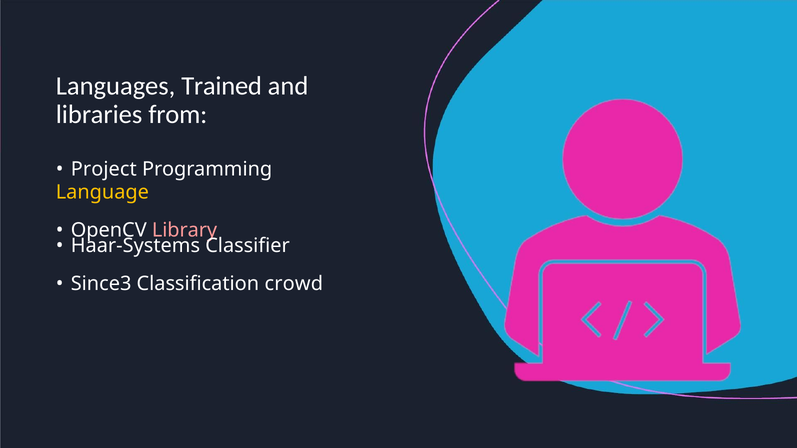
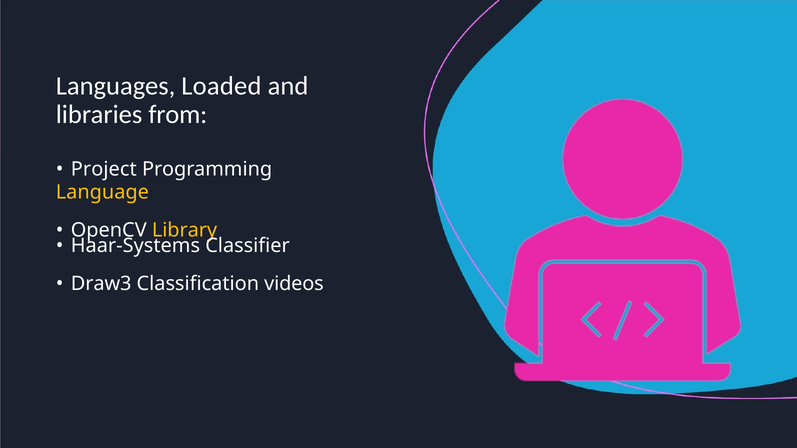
Trained: Trained -> Loaded (221, 86)
Library colour: pink -> yellow (185, 230)
Since3: Since3 -> Draw3 (101, 284)
crowd: crowd -> videos (294, 284)
